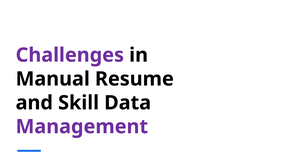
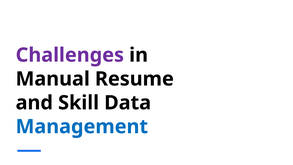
Management colour: purple -> blue (82, 127)
